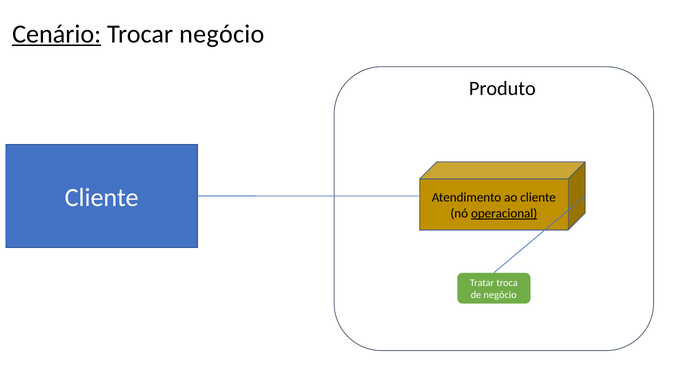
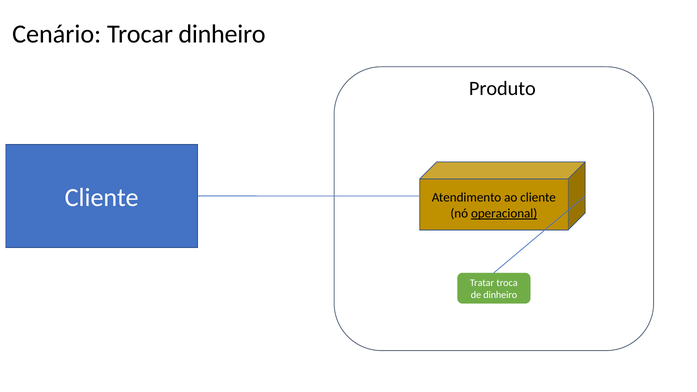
Cenário underline: present -> none (57, 34)
Trocar negócio: negócio -> dinheiro (222, 34)
de negócio: negócio -> dinheiro (500, 295)
